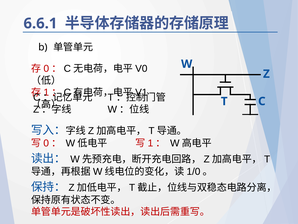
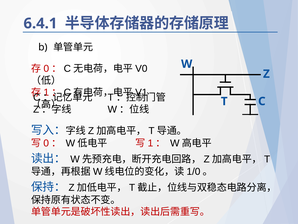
6.6.1: 6.6.1 -> 6.4.1 (40, 23)
